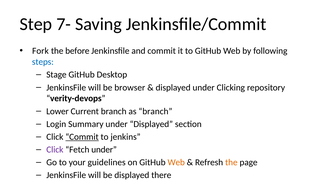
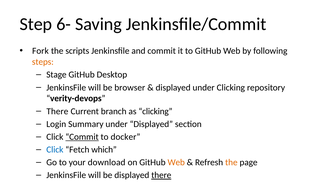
7-: 7- -> 6- (64, 24)
before: before -> scripts (77, 51)
steps colour: blue -> orange (43, 62)
Lower: Lower -> There (57, 111)
as branch: branch -> clicking (156, 111)
jenkins: jenkins -> docker (125, 136)
Click colour: purple -> blue (55, 149)
Fetch under: under -> which (104, 149)
guidelines: guidelines -> download (107, 162)
there underline: none -> present (161, 175)
